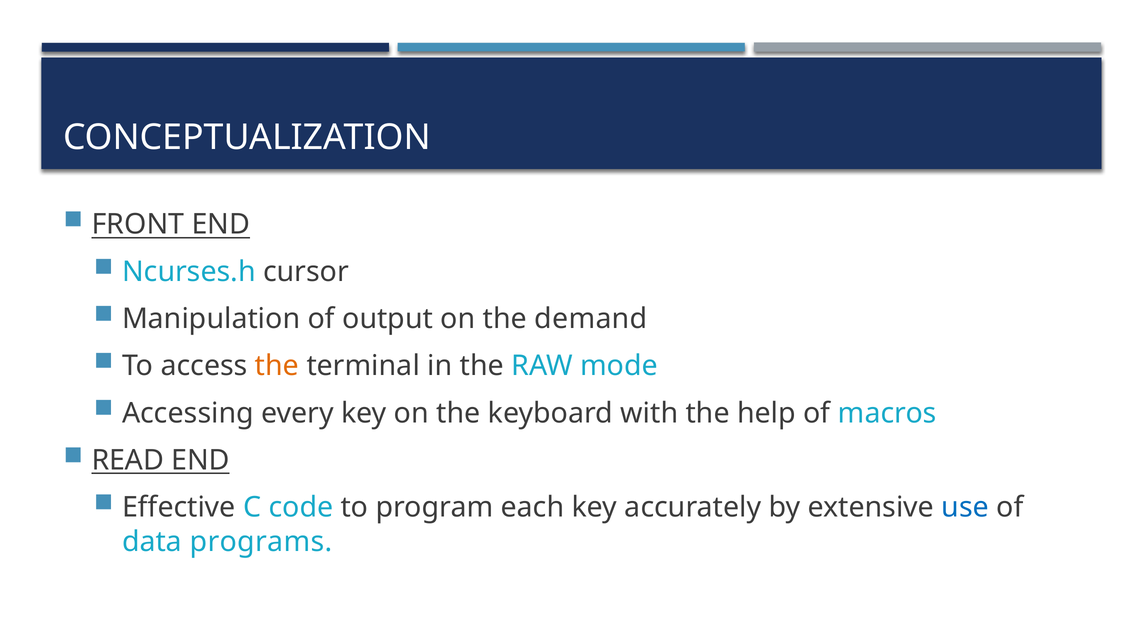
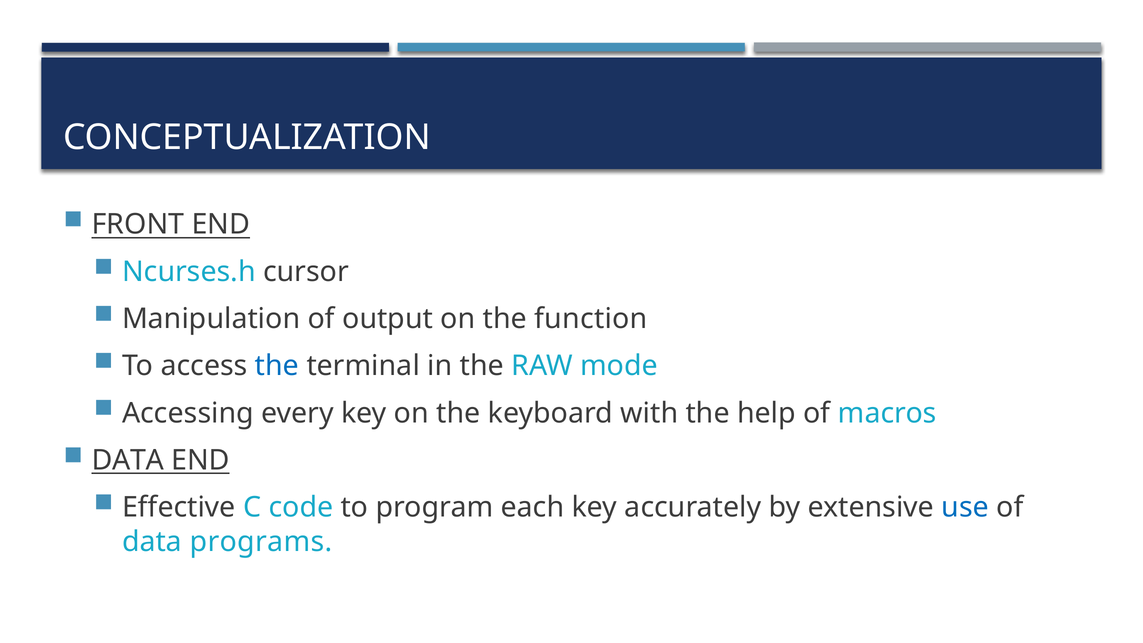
demand: demand -> function (591, 319)
the colour: orange -> blue (277, 366)
READ: READ -> DATA (128, 460)
